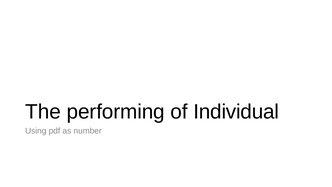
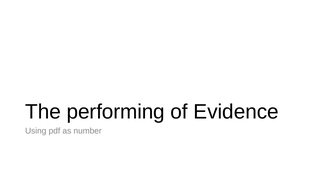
Individual: Individual -> Evidence (236, 112)
